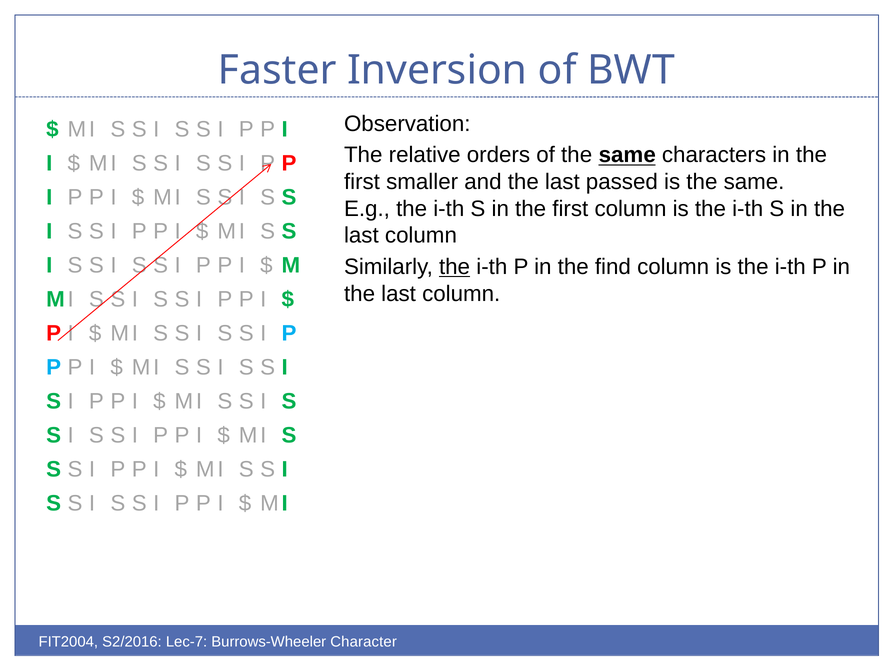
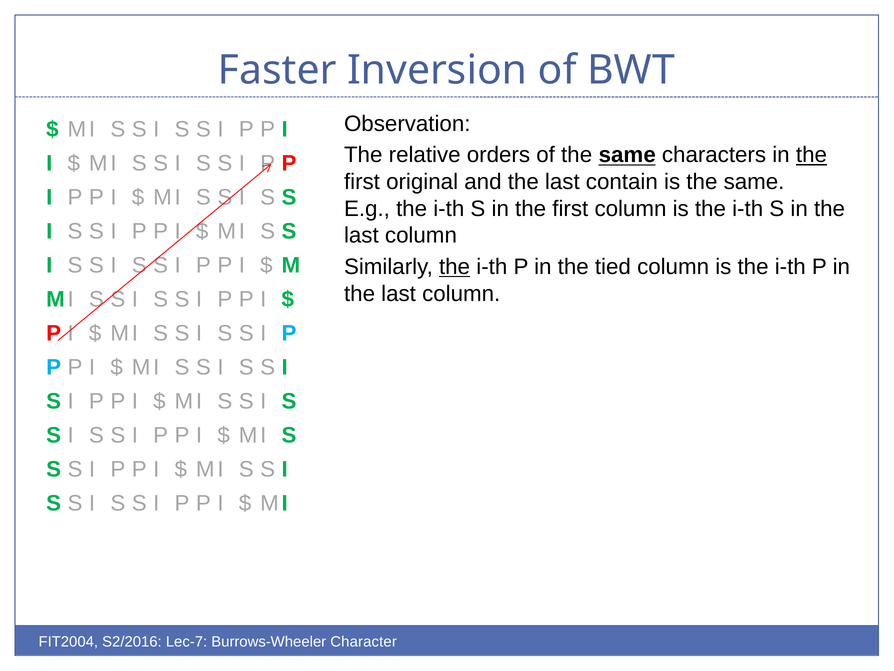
the underline: none -> present (811, 155)
smaller: smaller -> original (422, 182)
passed: passed -> contain (622, 182)
find: find -> tied (613, 267)
